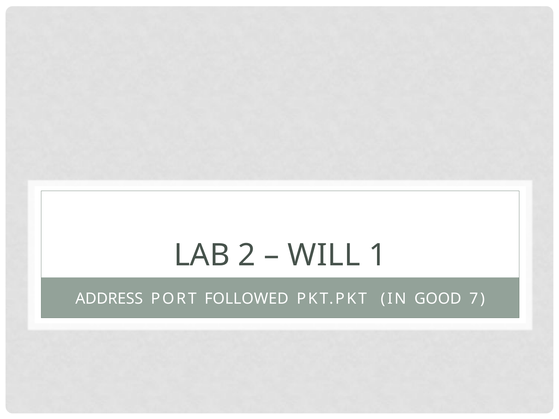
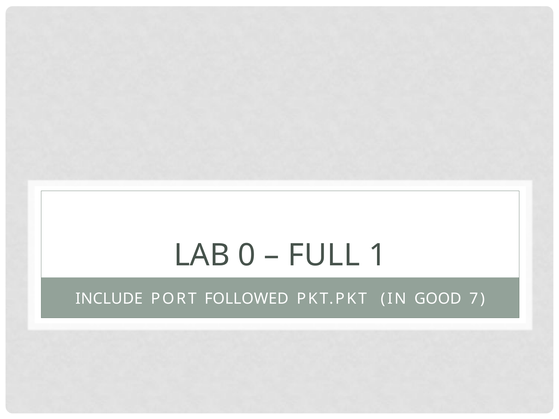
2: 2 -> 0 (247, 256)
WILL: WILL -> FULL (324, 256)
ADDRESS: ADDRESS -> INCLUDE (109, 299)
